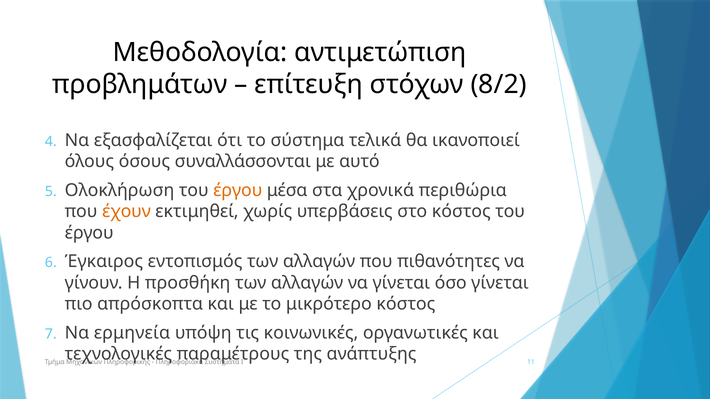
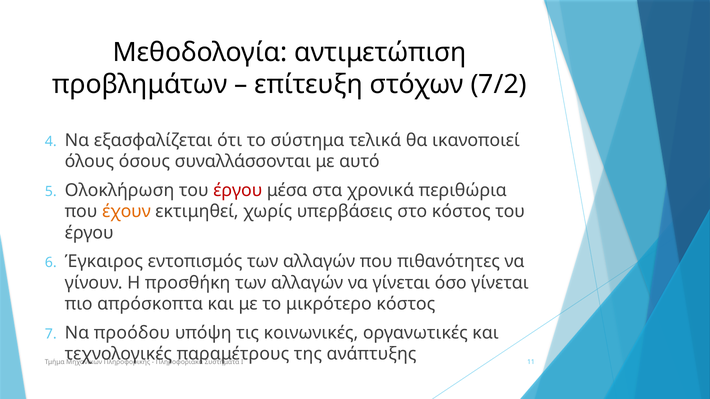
8/2: 8/2 -> 7/2 (499, 84)
έργου colour: orange -> red (238, 190)
ερμηνεία: ερμηνεία -> προόδου (132, 333)
